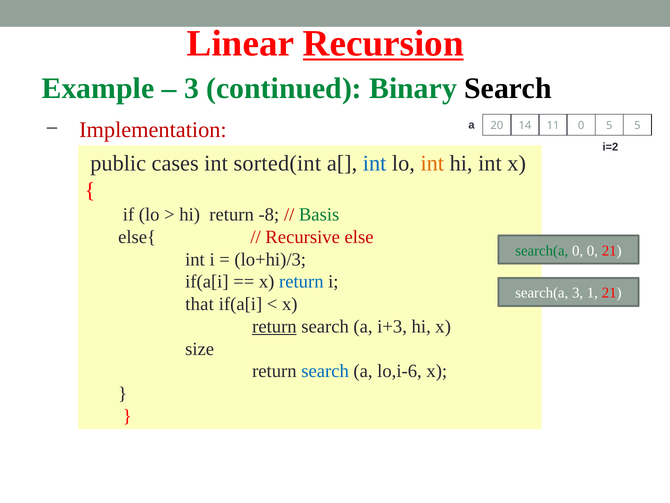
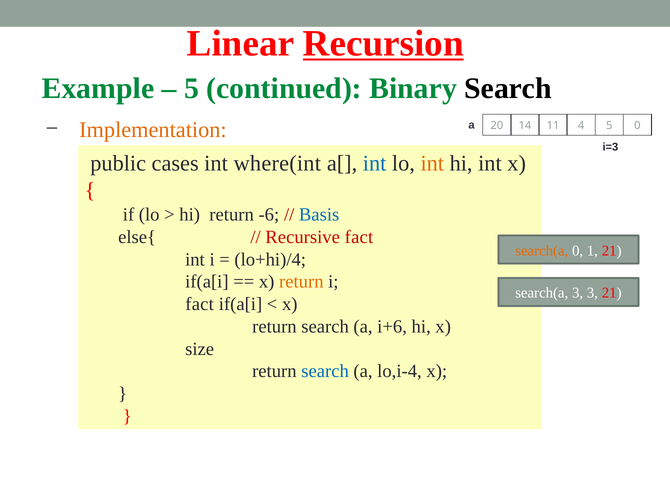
3: 3 -> 5 (191, 88)
Implementation colour: red -> orange (153, 130)
11 0: 0 -> 4 (581, 126)
5 5: 5 -> 0 (637, 126)
i=2: i=2 -> i=3 (610, 147)
sorted(int: sorted(int -> where(int (277, 163)
-8: -8 -> -6 (269, 215)
Basis colour: green -> blue (319, 215)
Recursive else: else -> fact (359, 237)
search(a colour: green -> orange (542, 250)
0 0: 0 -> 1 (592, 250)
lo+hi)/3: lo+hi)/3 -> lo+hi)/4 (270, 259)
return colour: blue -> orange (301, 282)
3 1: 1 -> 3 (592, 293)
that: that -> fact (200, 304)
return underline: present -> none (274, 326)
i+3: i+3 -> i+6 (392, 326)
lo,i-6: lo,i-6 -> lo,i-4 (400, 371)
